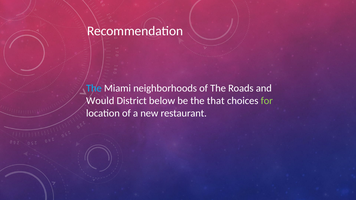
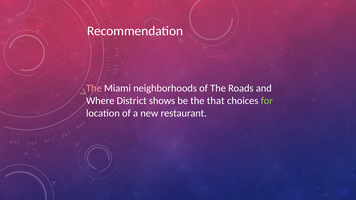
The colour: light blue -> pink (94, 88)
Would: Would -> Where (100, 101)
below: below -> shows (162, 101)
